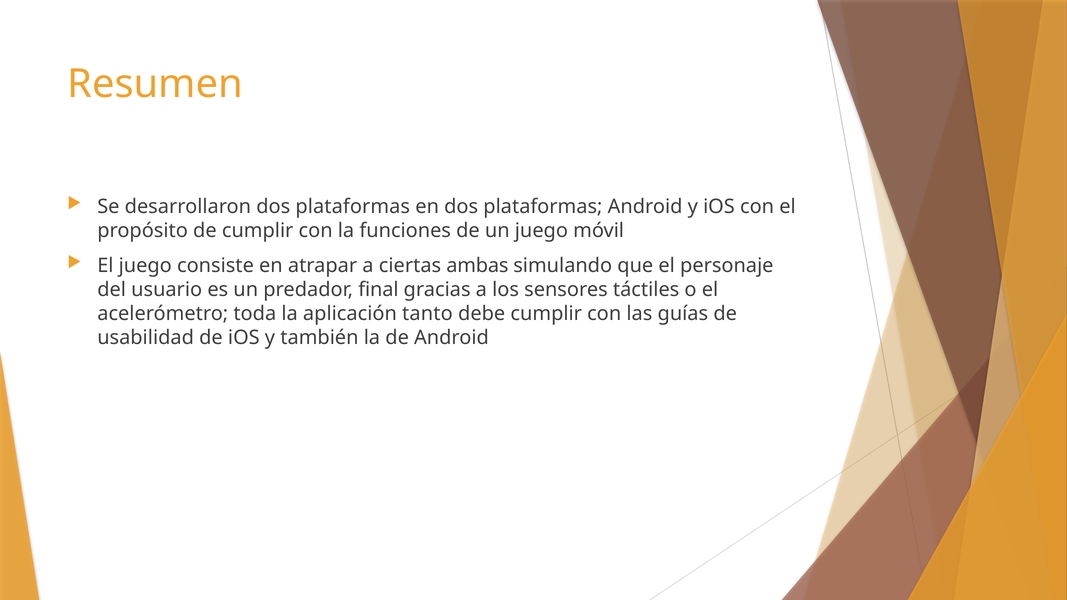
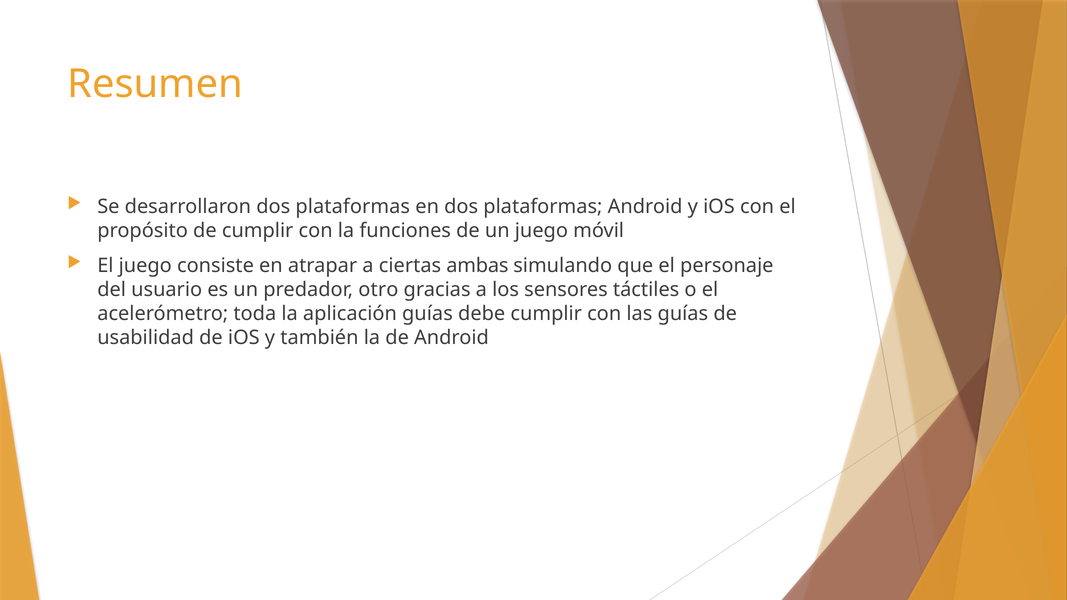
final: final -> otro (378, 290)
aplicación tanto: tanto -> guías (427, 314)
